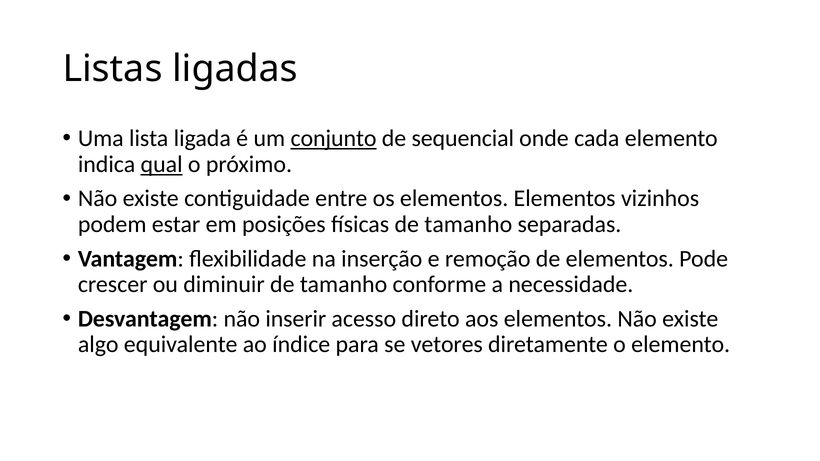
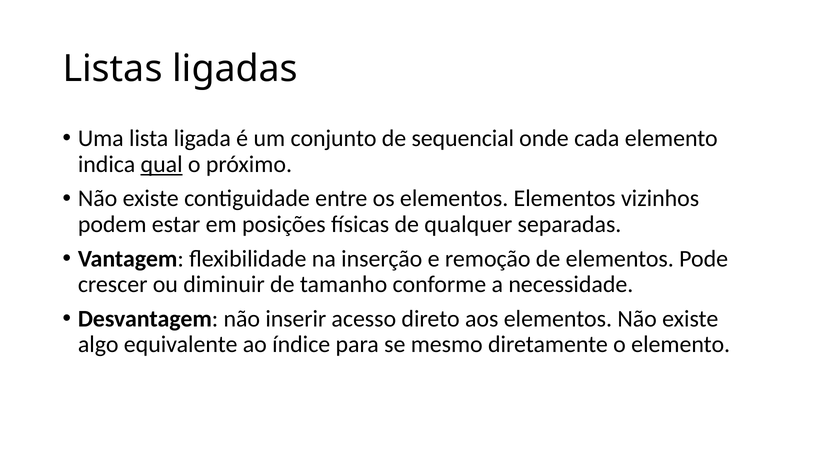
conjunto underline: present -> none (334, 139)
físicas de tamanho: tamanho -> qualquer (468, 224)
vetores: vetores -> mesmo (447, 345)
